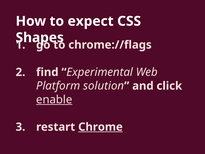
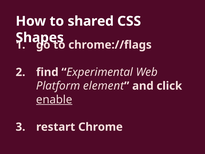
expect: expect -> shared (91, 21)
solution: solution -> element (104, 86)
Chrome underline: present -> none (100, 127)
